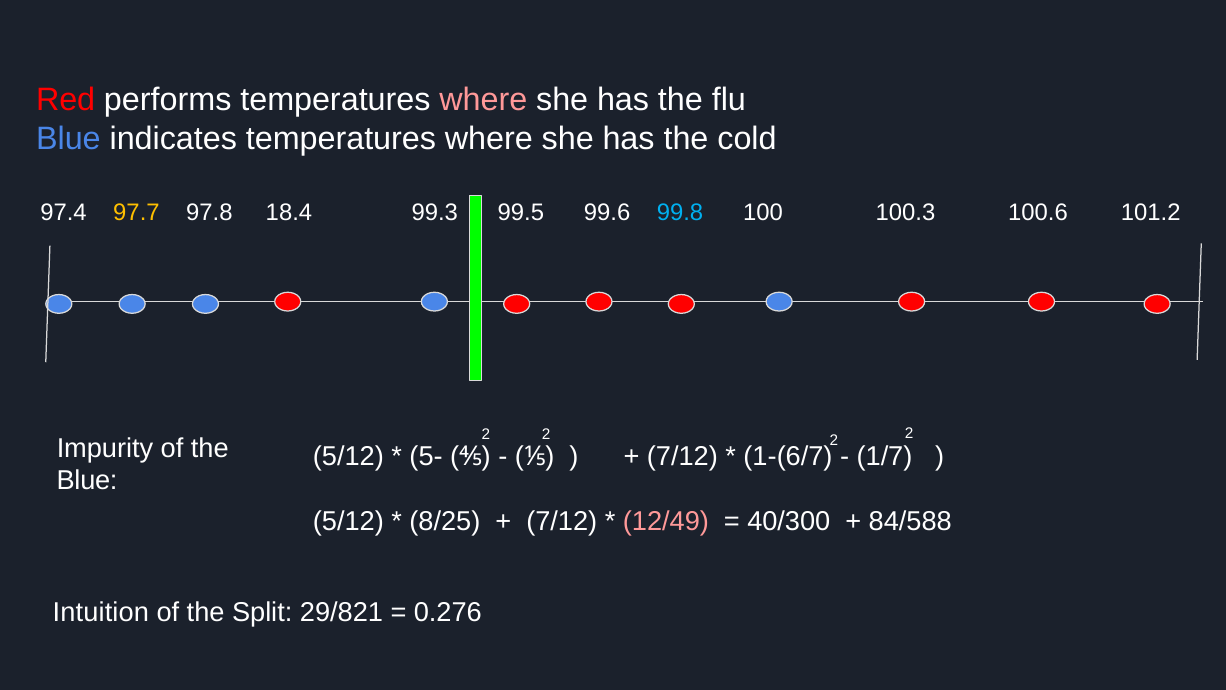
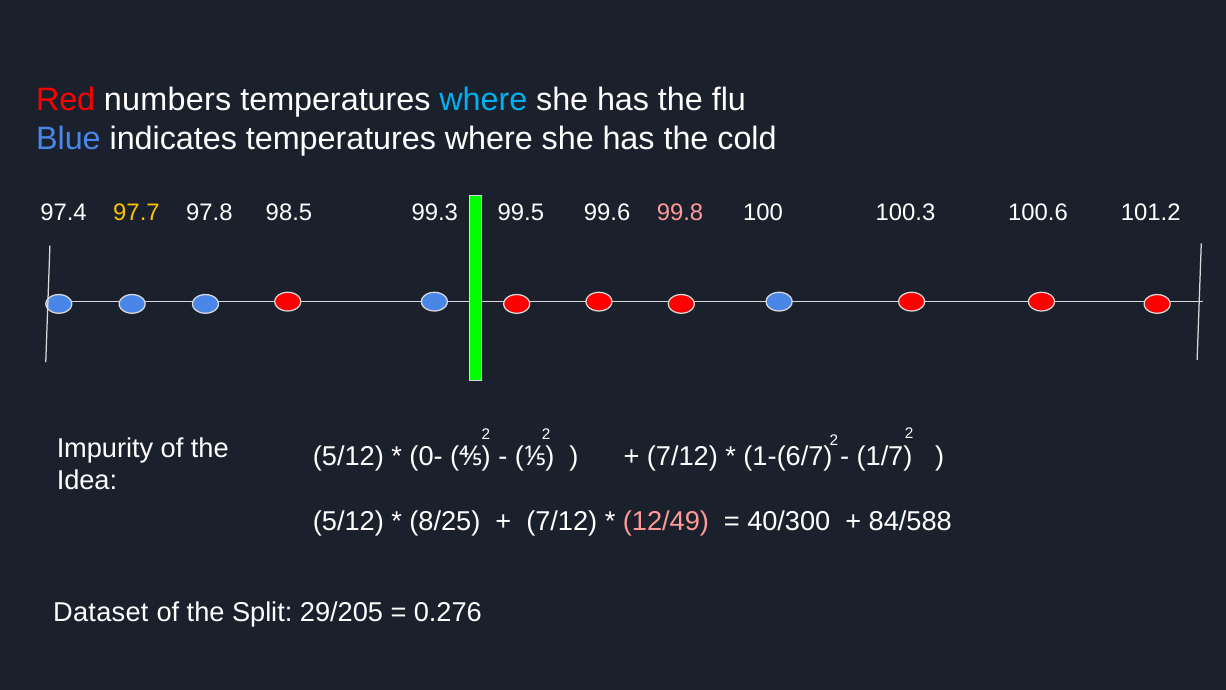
performs: performs -> numbers (168, 100)
where colour: pink -> light blue (483, 100)
18.4: 18.4 -> 98.5 (289, 212)
99.8 colour: light blue -> pink (680, 212)
5-: 5- -> 0- (426, 456)
Blue: Blue -> Idea (87, 480)
Intuition: Intuition -> Dataset (101, 613)
29/821: 29/821 -> 29/205 (341, 613)
